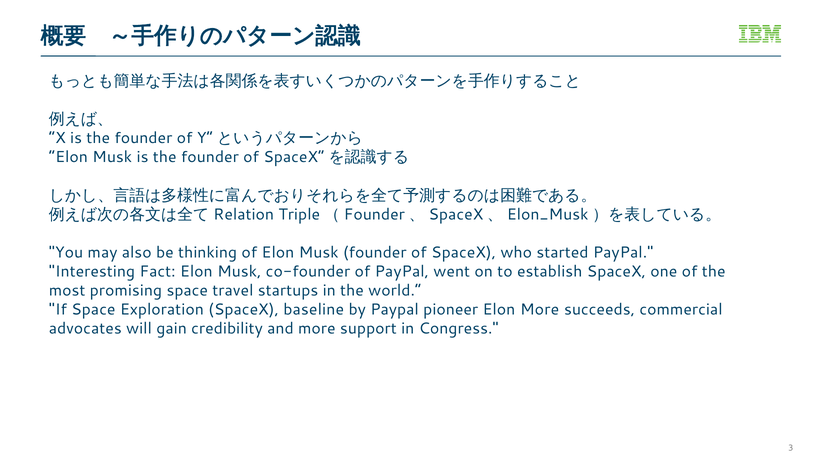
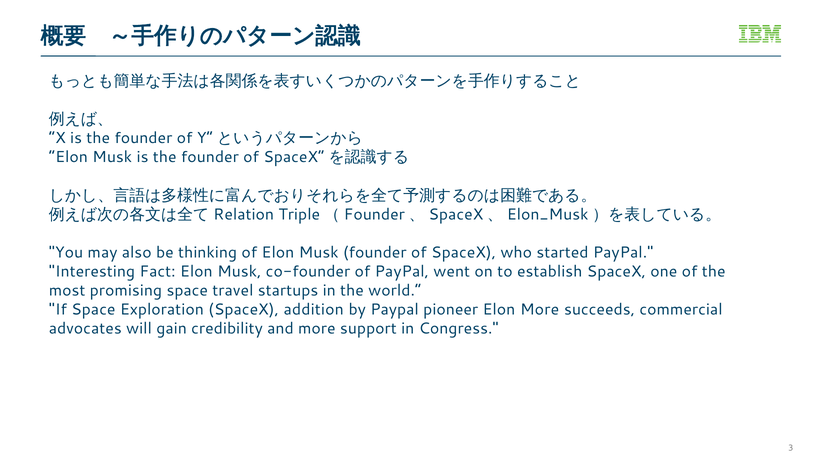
baseline: baseline -> addition (314, 309)
